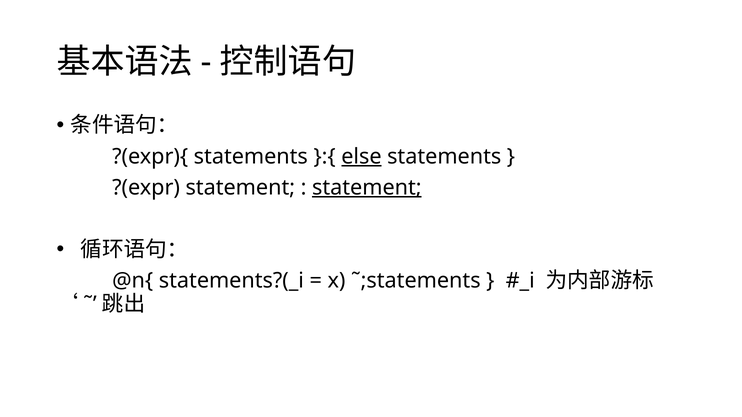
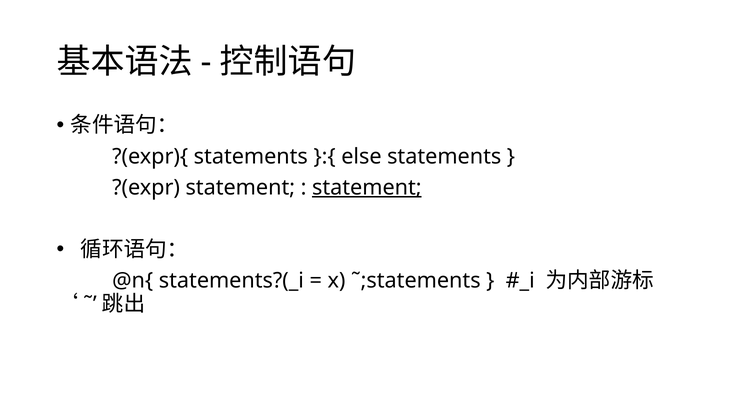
else underline: present -> none (361, 157)
